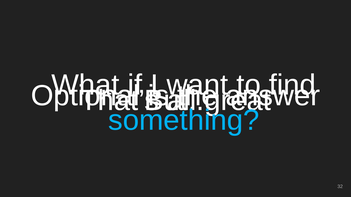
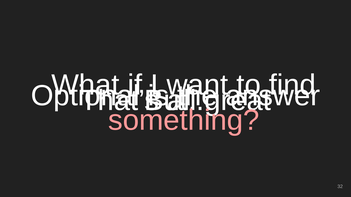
something colour: light blue -> pink (184, 120)
